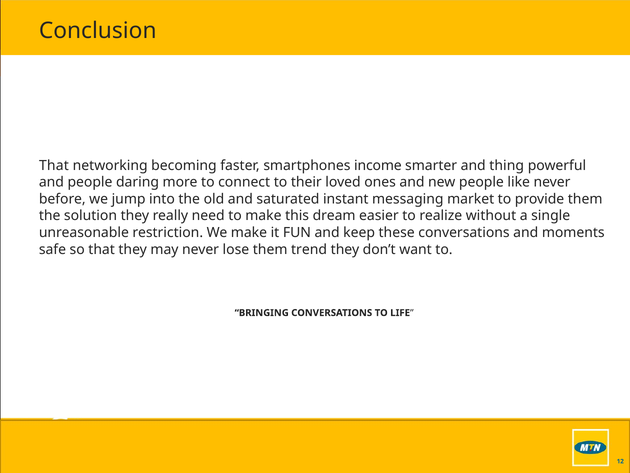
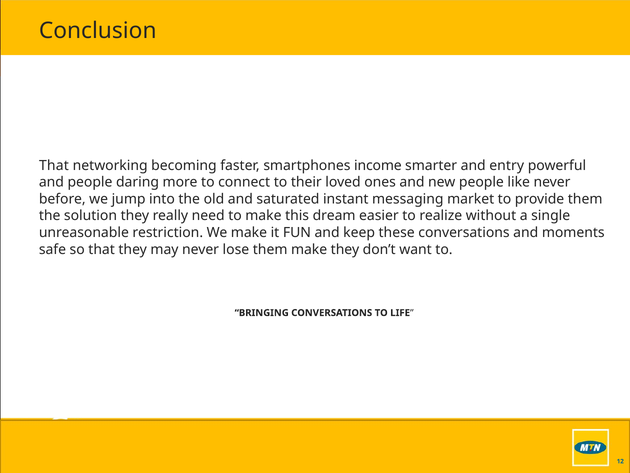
thing: thing -> entry (507, 165)
them trend: trend -> make (309, 249)
